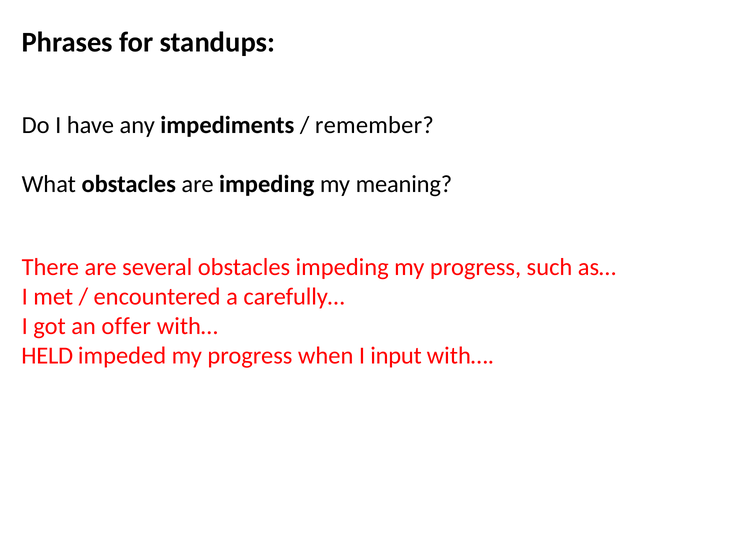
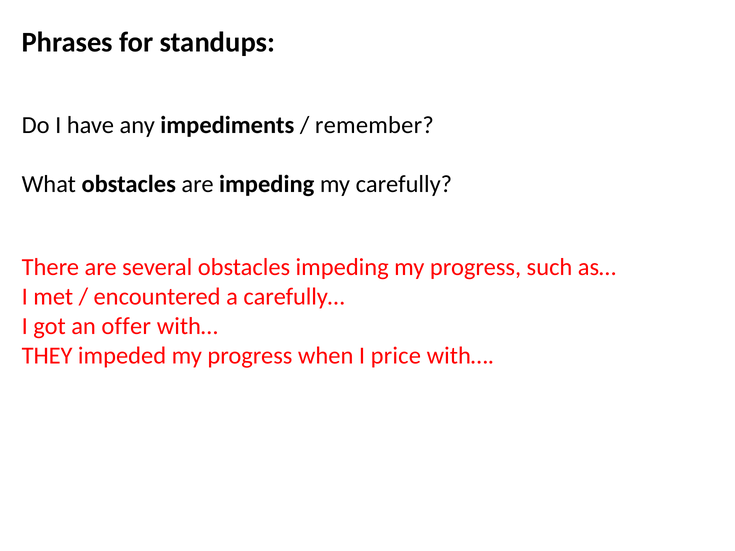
meaning: meaning -> carefully (404, 184)
HELD: HELD -> THEY (47, 356)
input: input -> price (396, 356)
